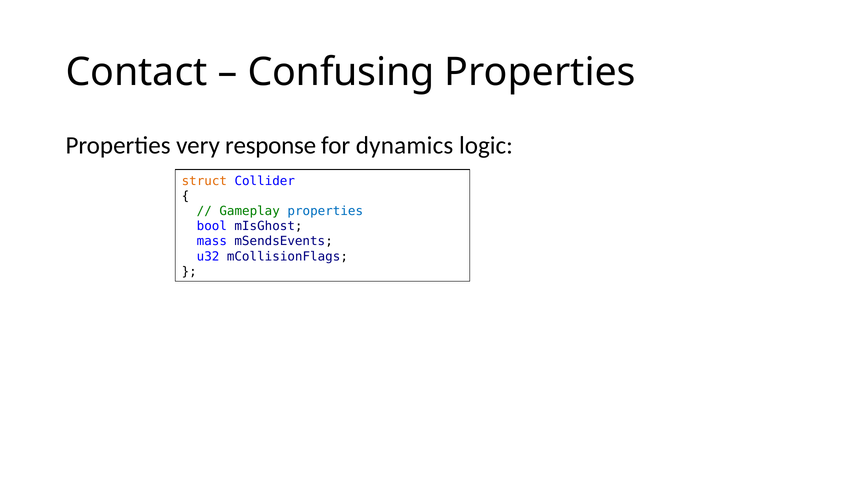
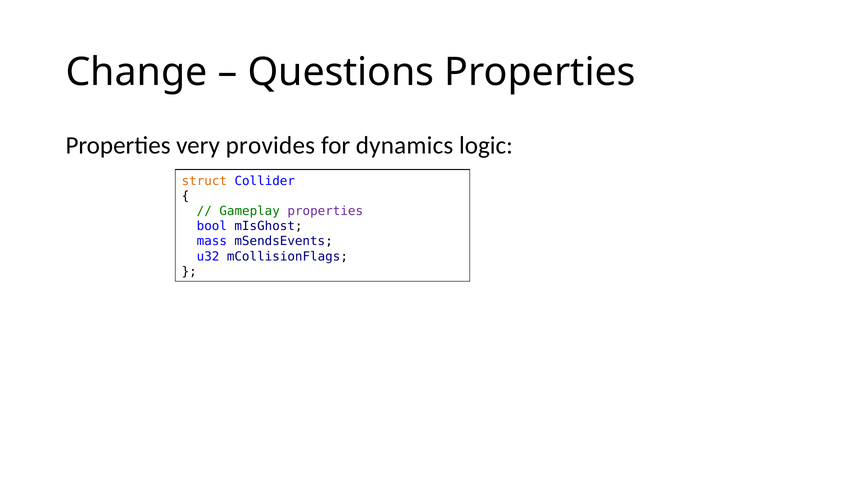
Contact: Contact -> Change (137, 72)
Confusing: Confusing -> Questions (341, 72)
response: response -> provides (270, 145)
properties colour: blue -> purple (325, 211)
